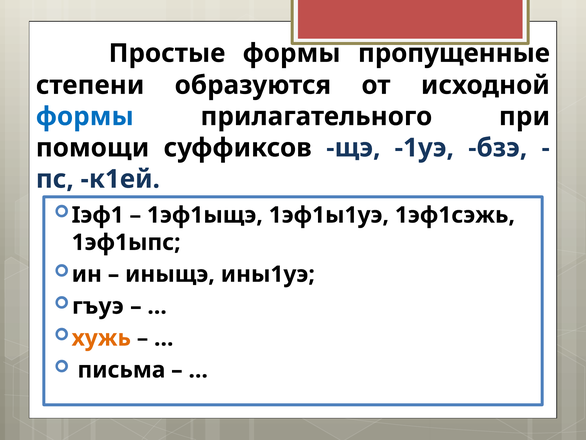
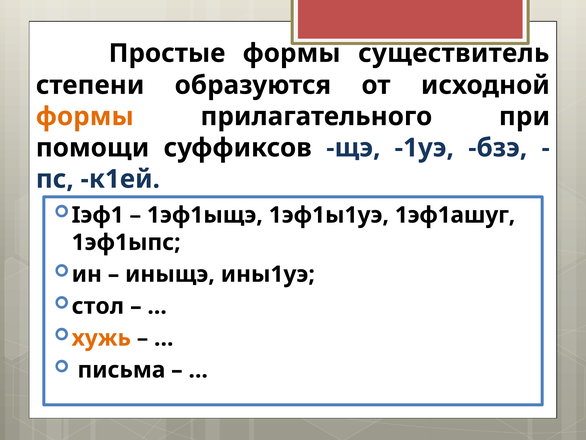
пропущенные: пропущенные -> существитель (454, 53)
формы colour: blue -> orange (85, 116)
1эф1сэжь: 1эф1сэжь -> 1эф1ашуг (455, 215)
гъуэ: гъуэ -> стол (98, 306)
